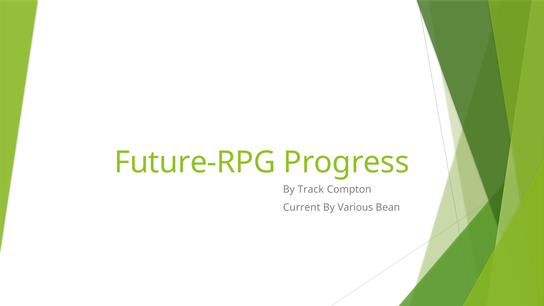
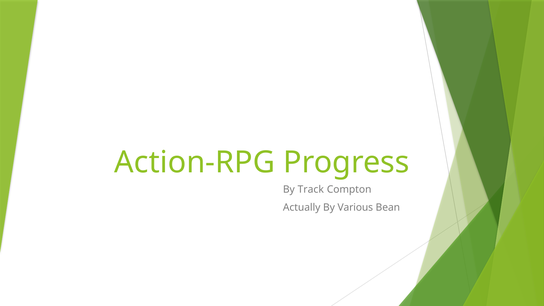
Future-RPG: Future-RPG -> Action-RPG (195, 162)
Current: Current -> Actually (302, 208)
